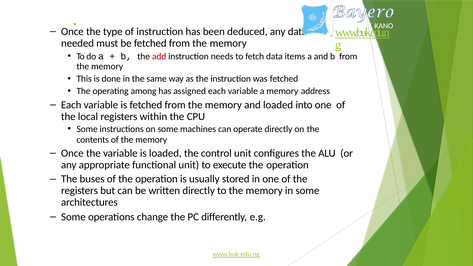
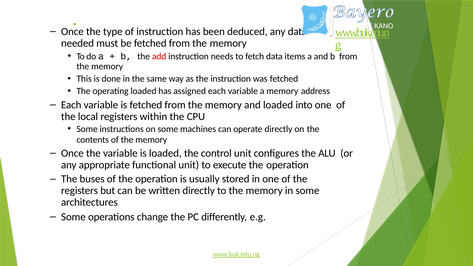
operating among: among -> loaded (144, 91)
